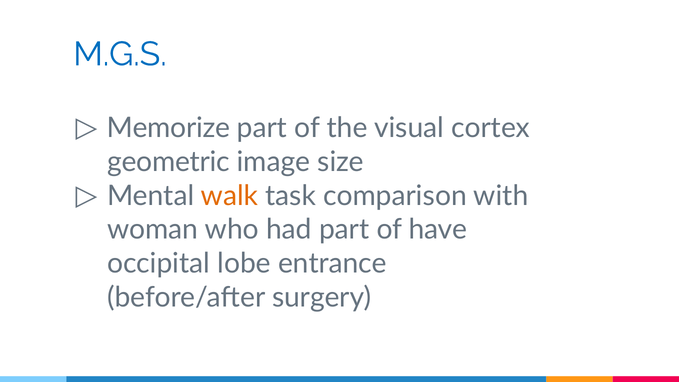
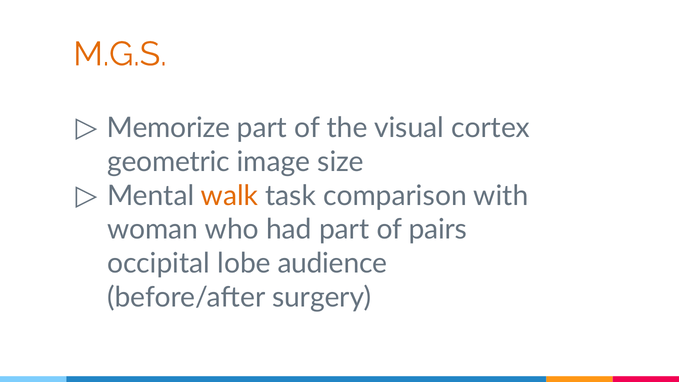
M.G.S colour: blue -> orange (120, 54)
have: have -> pairs (438, 230)
entrance: entrance -> audience (332, 264)
